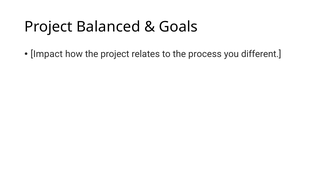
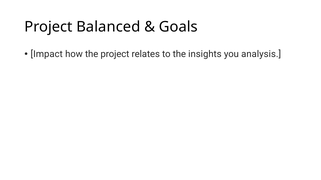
process: process -> insights (205, 54)
different: different -> analysis (261, 54)
